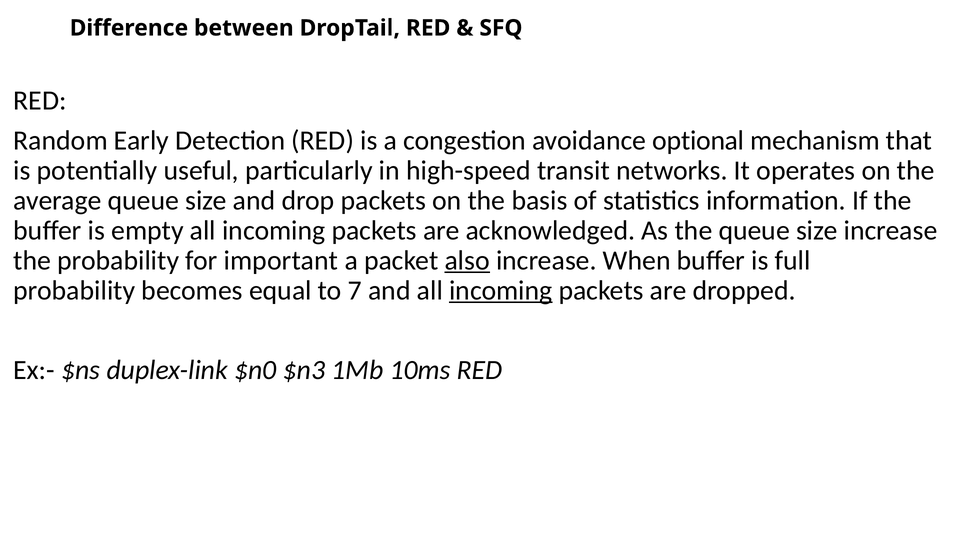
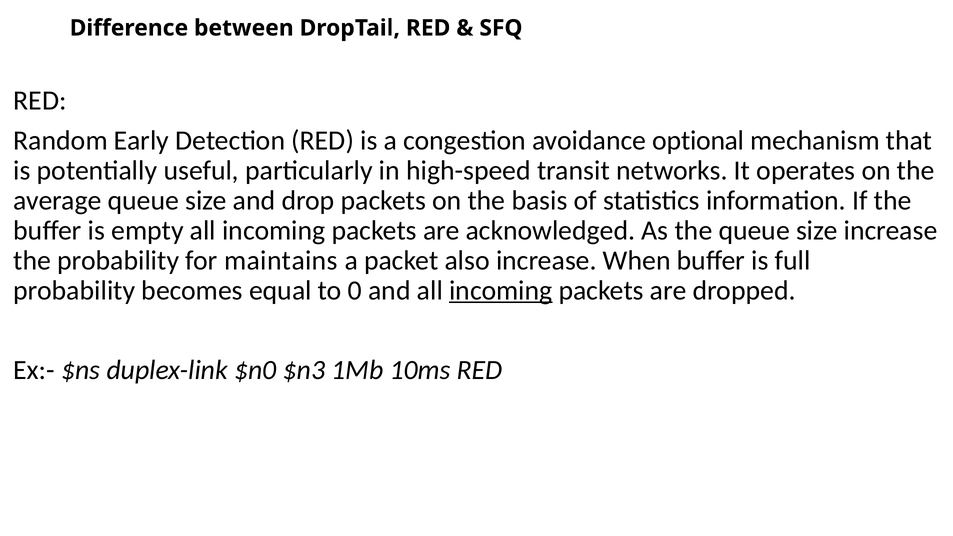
important: important -> maintains (281, 260)
also underline: present -> none (467, 260)
7: 7 -> 0 (355, 290)
